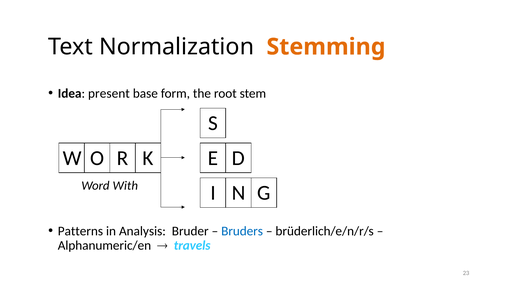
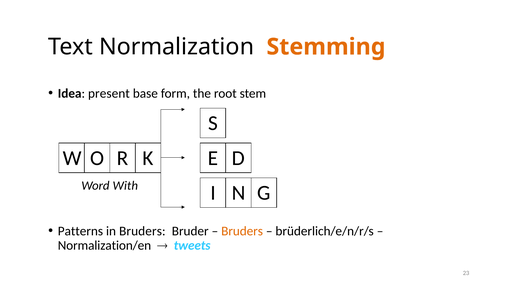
in Analysis: Analysis -> Bruders (142, 231)
Bruders colour: blue -> orange (242, 231)
Alphanumeric/en: Alphanumeric/en -> Normalization/en (104, 245)
travels: travels -> tweets (192, 245)
